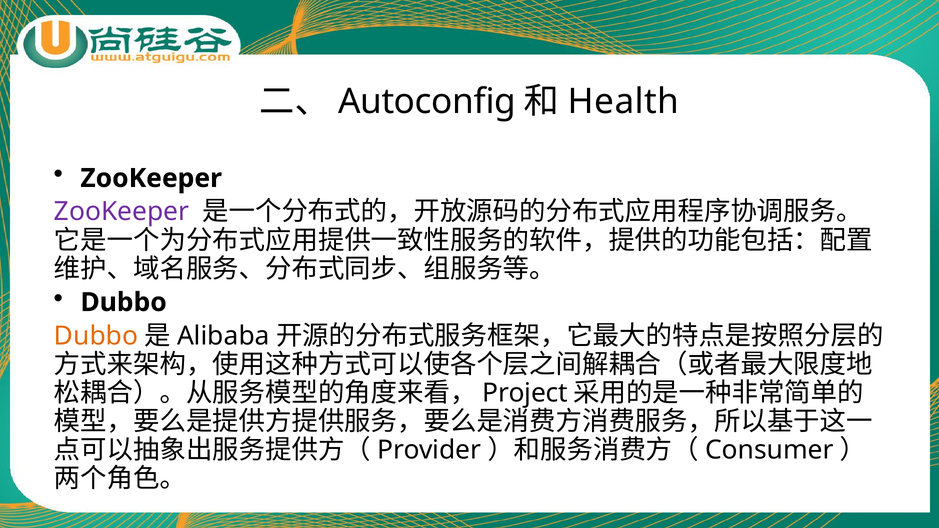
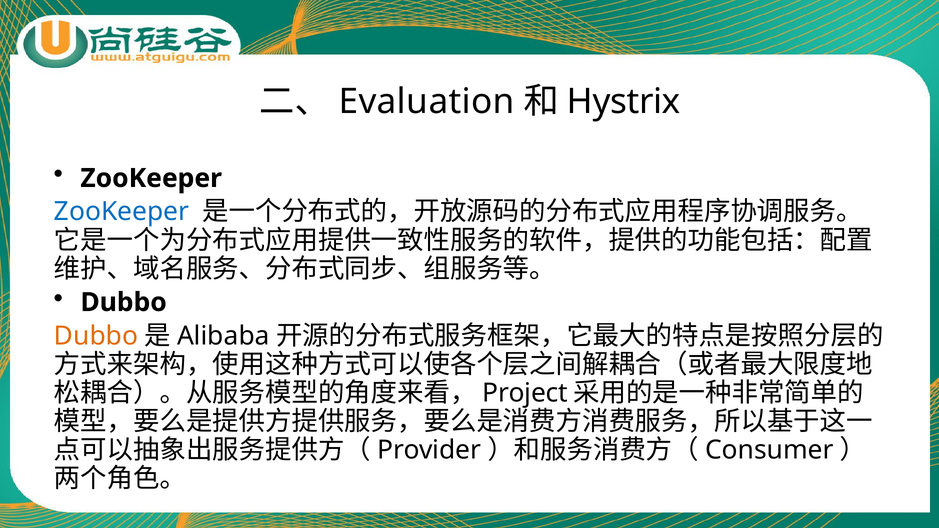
Autoconfig: Autoconfig -> Evaluation (427, 101)
Health: Health -> Hystrix (624, 101)
ZooKeeper colour: purple -> blue (122, 212)
